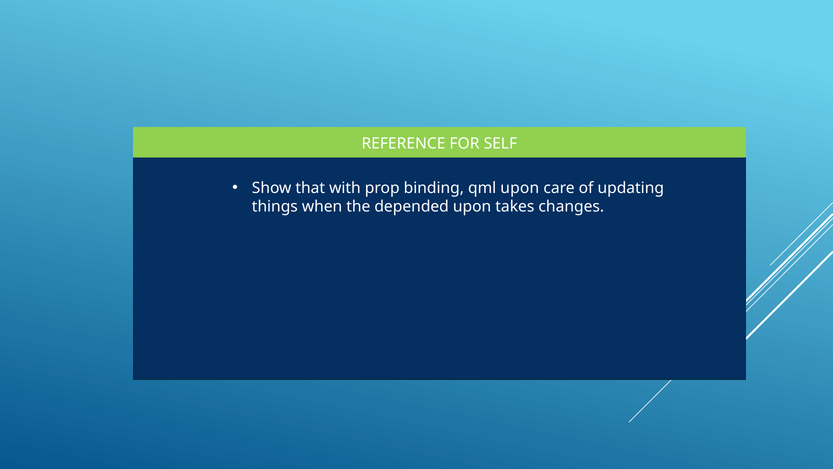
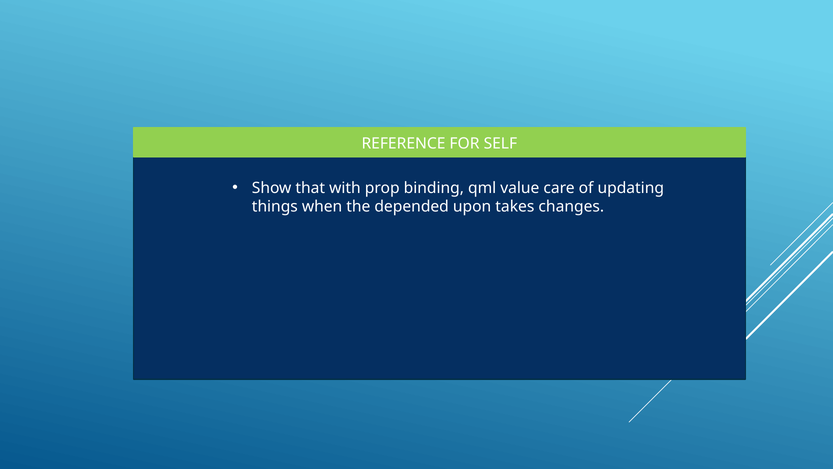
qml upon: upon -> value (520, 188)
